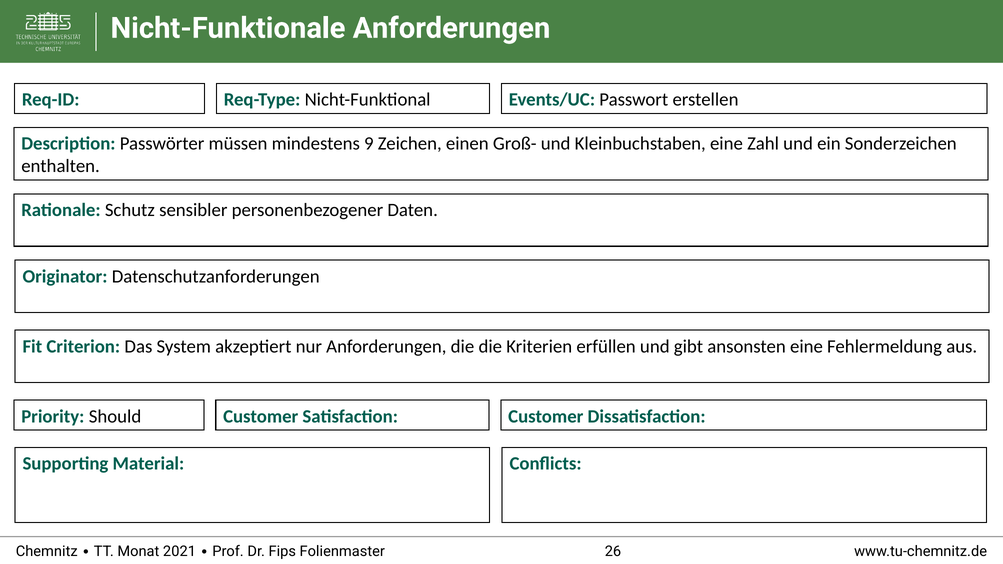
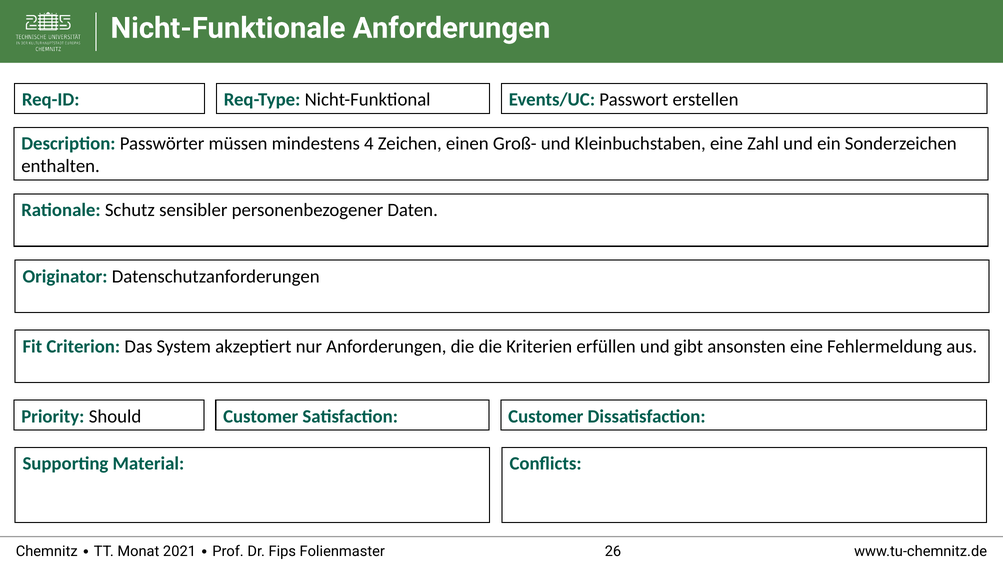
9: 9 -> 4 (369, 144)
